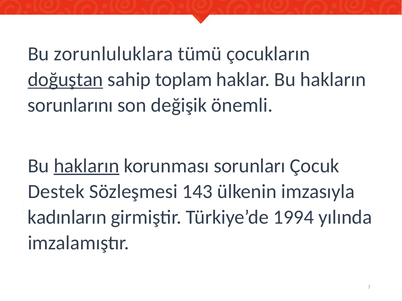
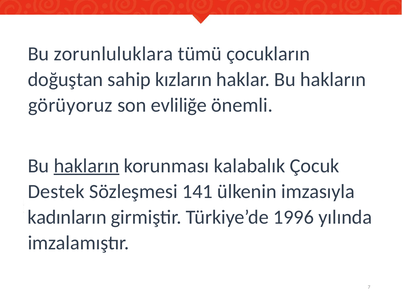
doğuştan underline: present -> none (65, 80)
toplam: toplam -> kızların (184, 80)
sorunlarını: sorunlarını -> görüyoruz (70, 105)
değişik: değişik -> evliliğe (179, 105)
sorunları: sorunları -> kalabalık (250, 166)
143: 143 -> 141 (197, 192)
1994: 1994 -> 1996 (294, 218)
